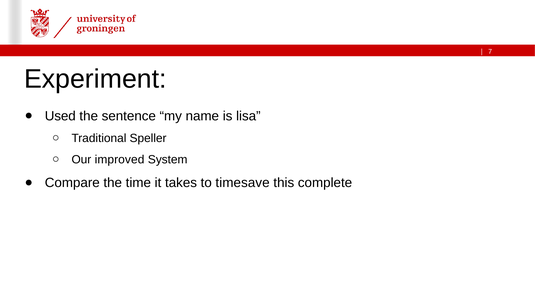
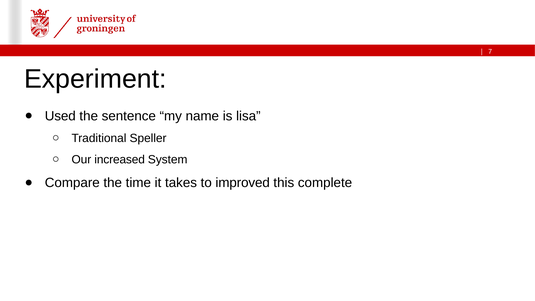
improved: improved -> increased (120, 159)
timesave: timesave -> improved (243, 183)
